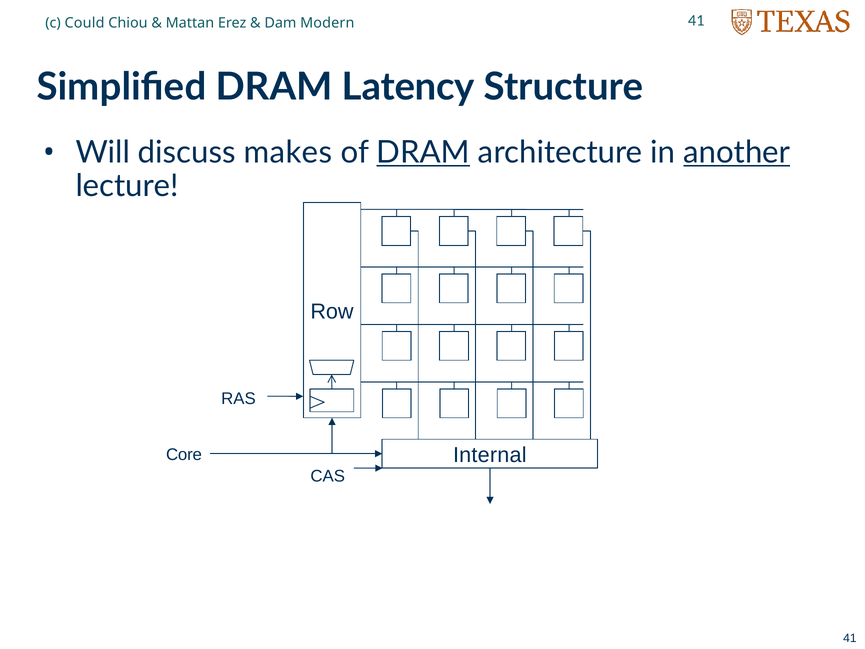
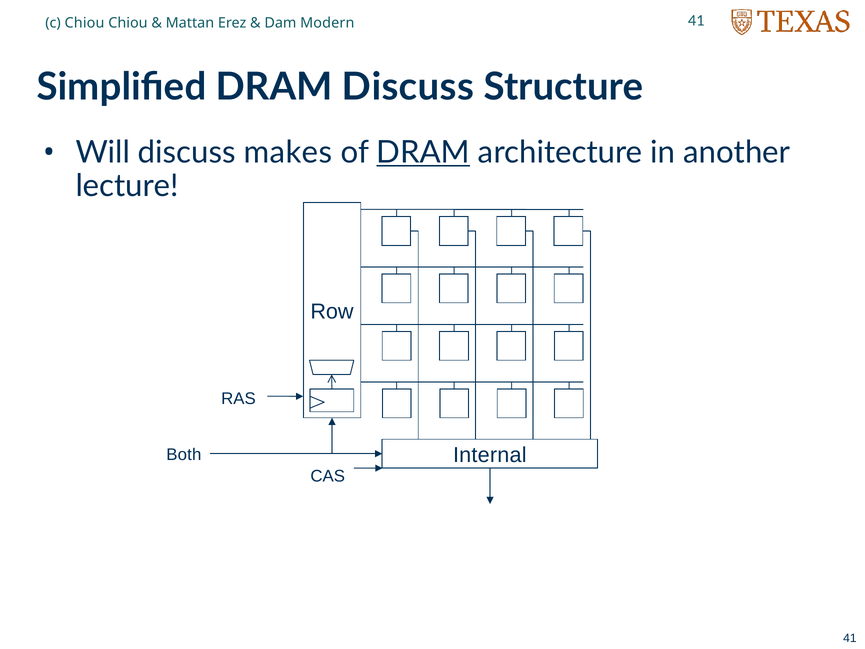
c Could: Could -> Chiou (85, 23)
DRAM Latency: Latency -> Discuss (408, 87)
another underline: present -> none (737, 152)
Core: Core -> Both (184, 455)
